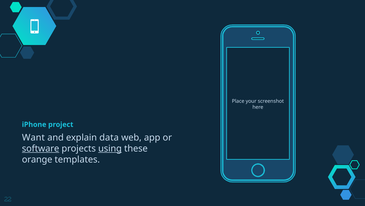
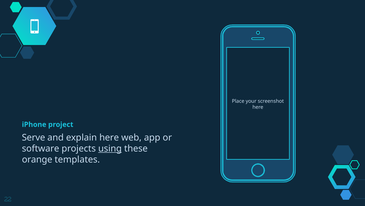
Want: Want -> Serve (33, 137)
explain data: data -> here (109, 137)
software underline: present -> none (41, 148)
